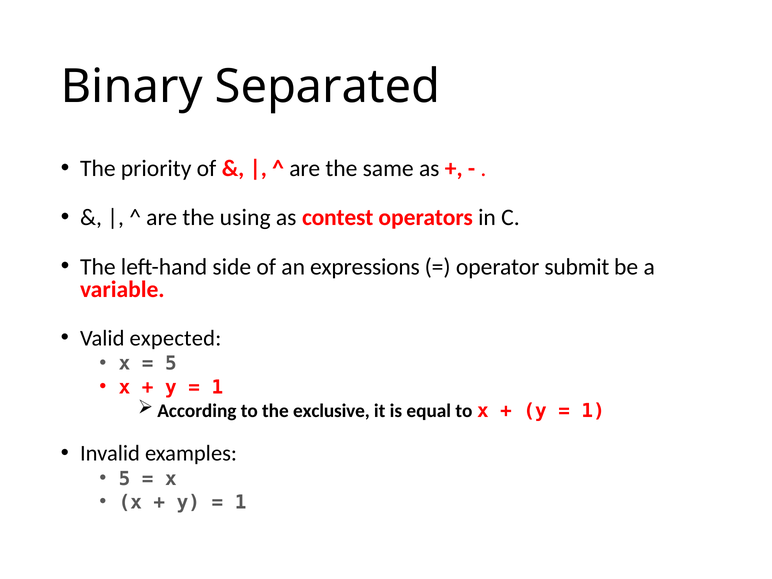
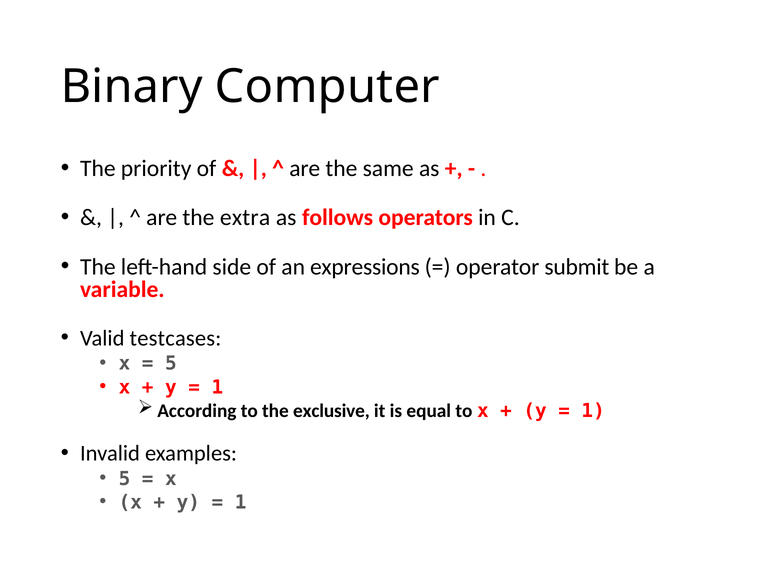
Separated: Separated -> Computer (327, 86)
using: using -> extra (245, 218)
contest: contest -> follows (338, 218)
expected: expected -> testcases (175, 338)
